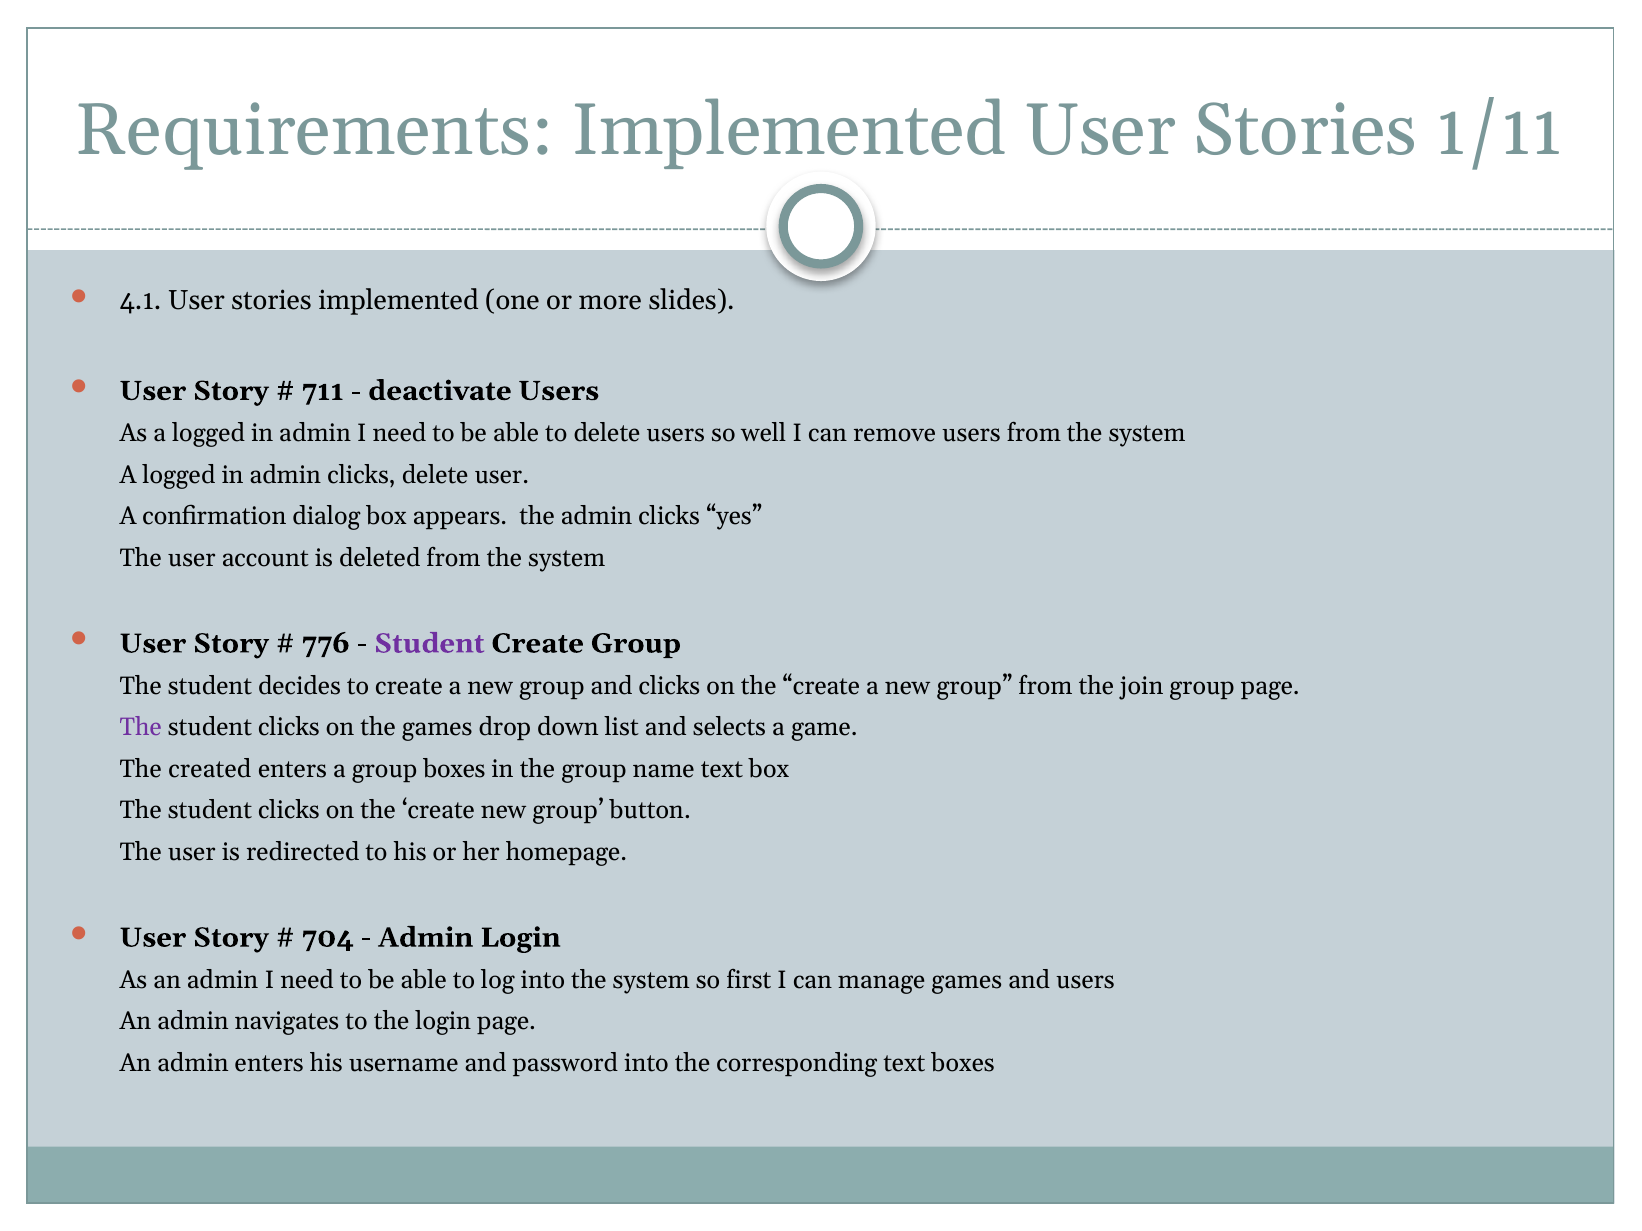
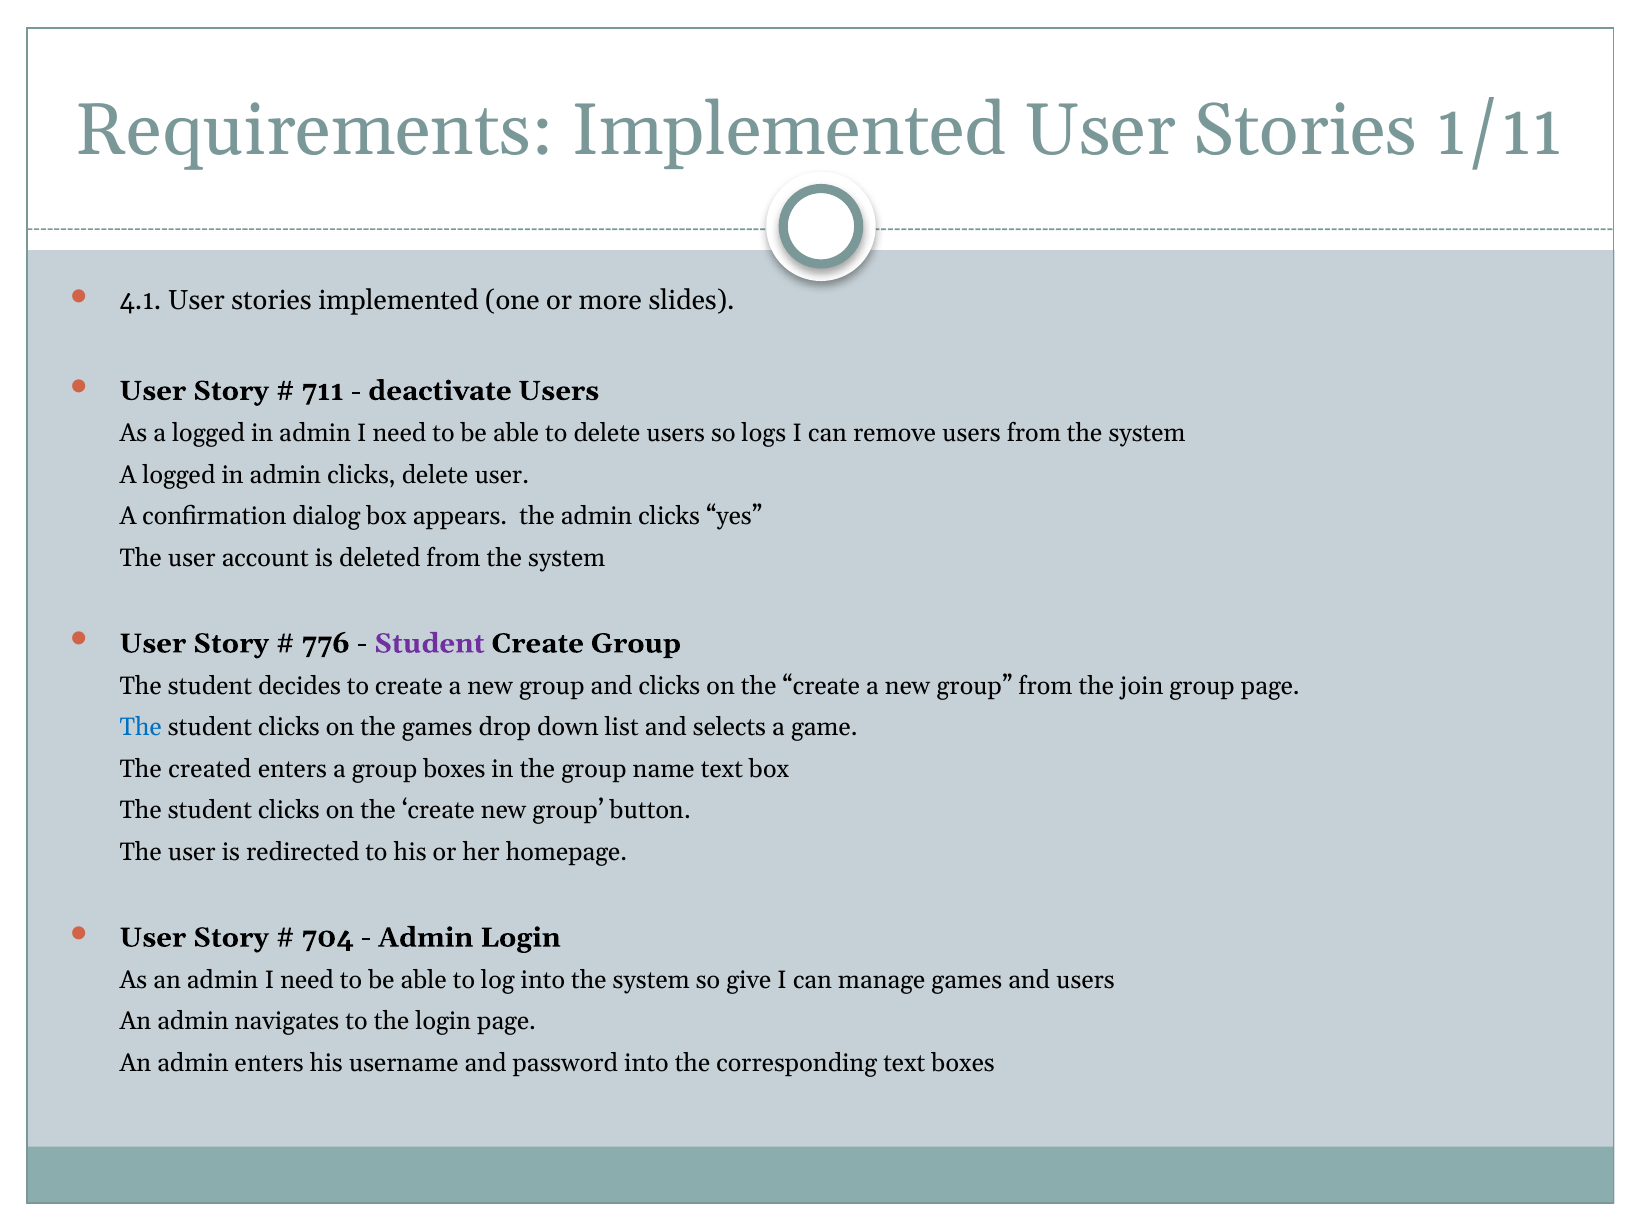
well: well -> logs (764, 434)
The colour: purple -> blue (141, 728)
first: first -> give (749, 981)
